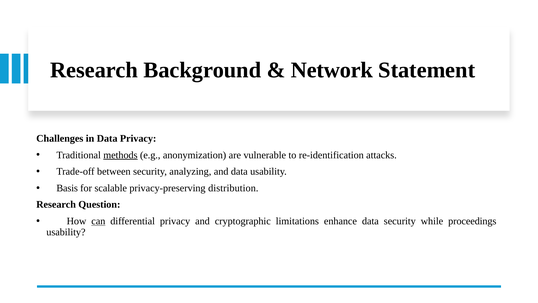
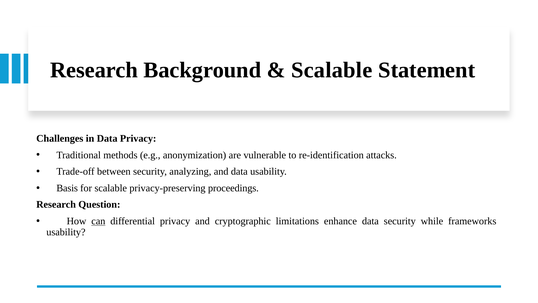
Network: Network -> Scalable (332, 70)
methods underline: present -> none (120, 155)
distribution: distribution -> proceedings (233, 188)
proceedings: proceedings -> frameworks (472, 221)
